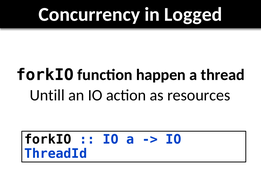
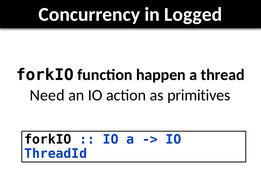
Untill: Untill -> Need (47, 95)
resources: resources -> primitives (199, 95)
